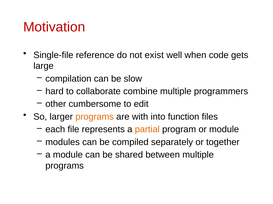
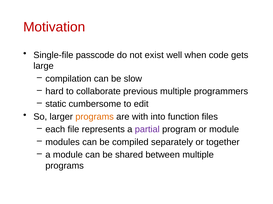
reference: reference -> passcode (95, 55)
combine: combine -> previous (140, 92)
other: other -> static (56, 104)
partial colour: orange -> purple (147, 130)
